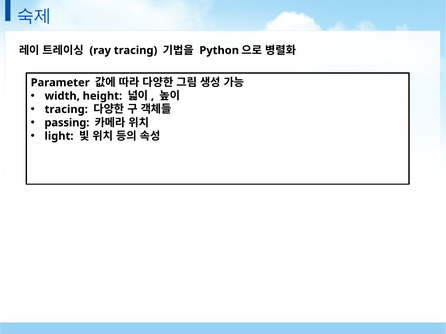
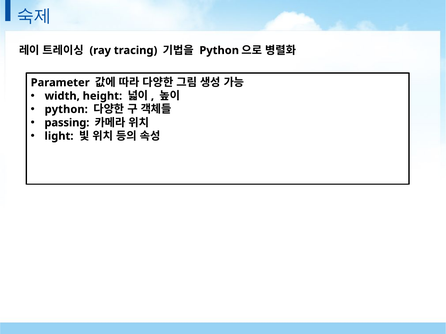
tracing: tracing -> python (66, 109)
